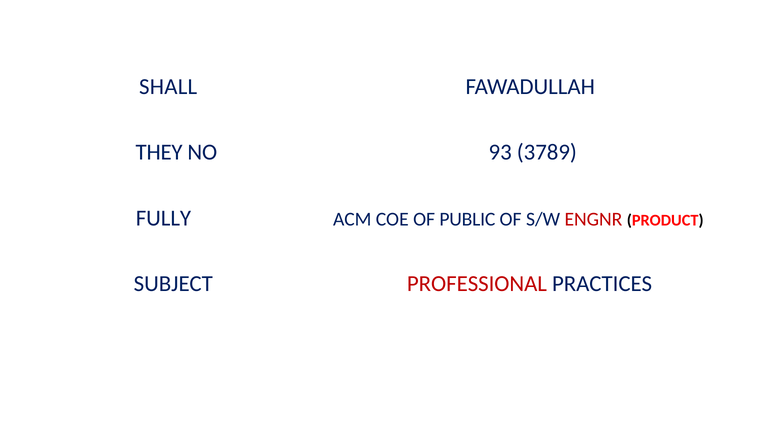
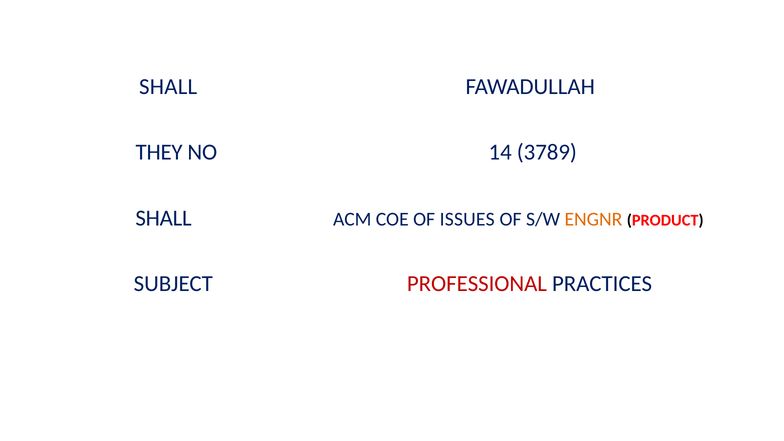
93: 93 -> 14 (500, 152)
FULLY: FULLY -> SHALL (164, 218)
PUBLIC: PUBLIC -> ISSUES (467, 219)
ENGNR colour: red -> orange (593, 219)
